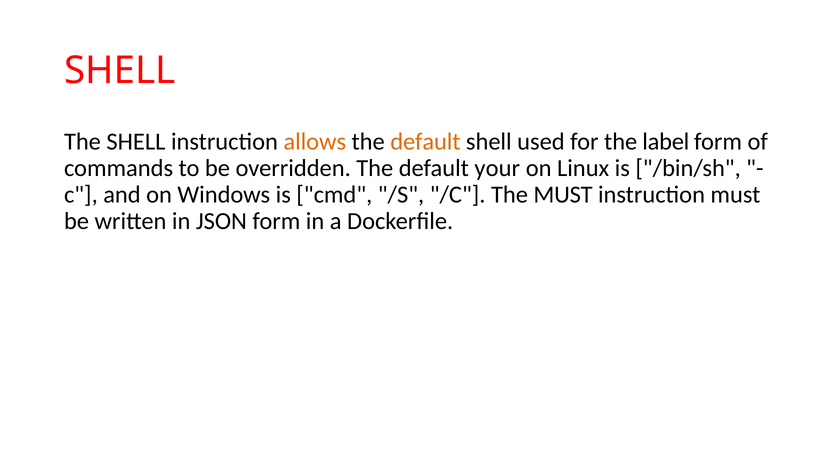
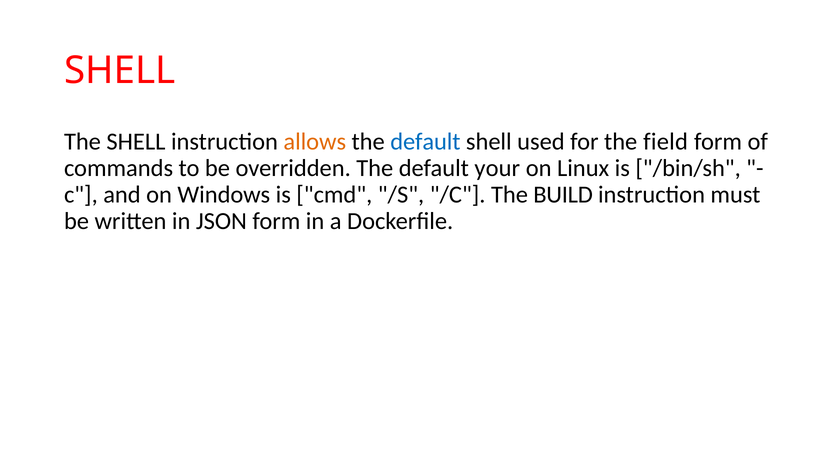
default colour: orange -> blue (425, 142)
label: label -> field (666, 142)
The MUST: MUST -> BUILD (563, 195)
